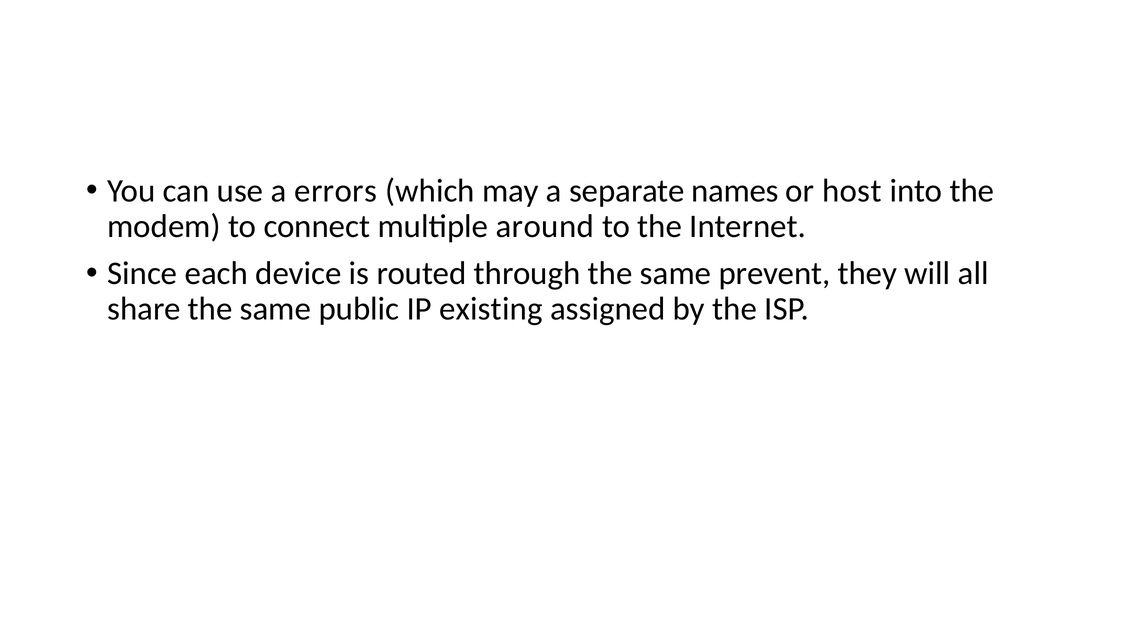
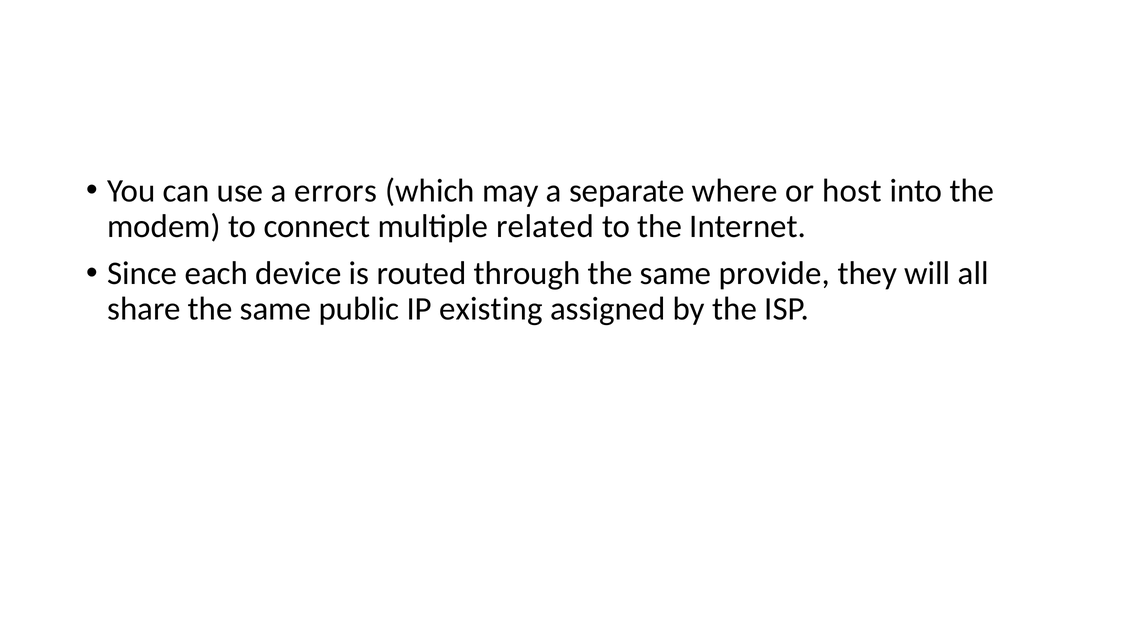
names: names -> where (735, 191)
around: around -> related (545, 226)
prevent: prevent -> provide (774, 274)
